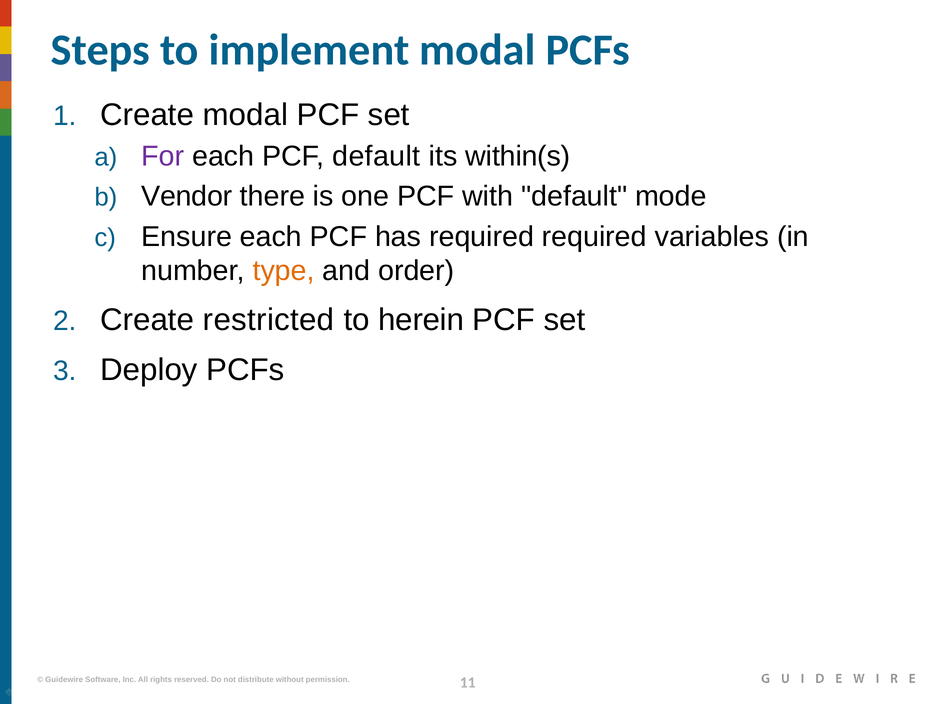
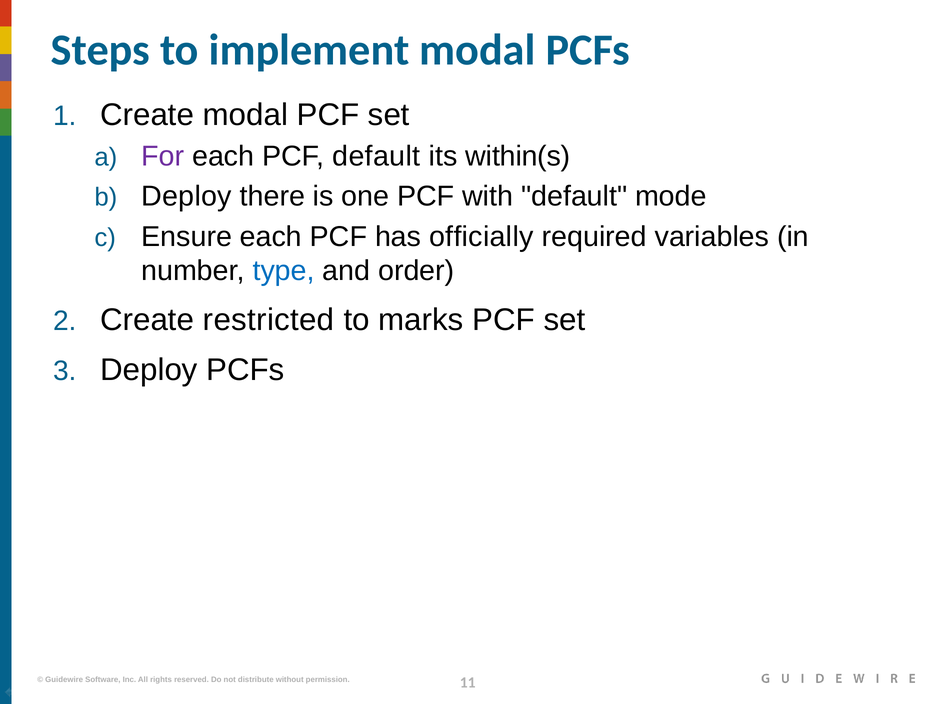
Vendor: Vendor -> Deploy (187, 197)
has required: required -> officially (481, 237)
type colour: orange -> blue (284, 271)
herein: herein -> marks (421, 320)
